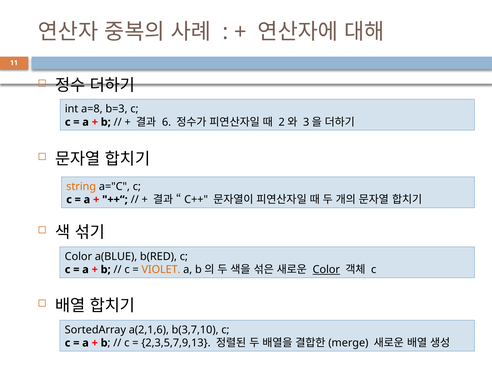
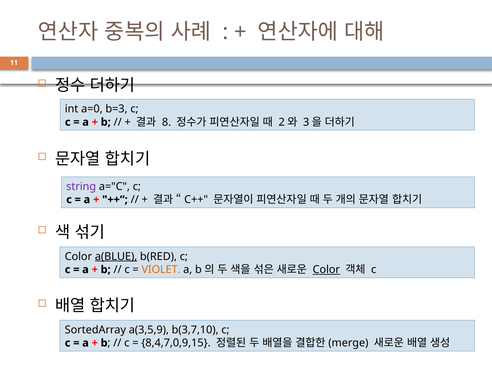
a=8: a=8 -> a=0 (92, 109)
6: 6 -> 8 (167, 122)
string colour: orange -> purple (81, 186)
a(BLUE underline: none -> present (116, 256)
a(2,1,6: a(2,1,6 -> a(3,5,9 (149, 330)
2,3,5,7,9,13: 2,3,5,7,9,13 -> 8,4,7,0,9,15 (176, 343)
